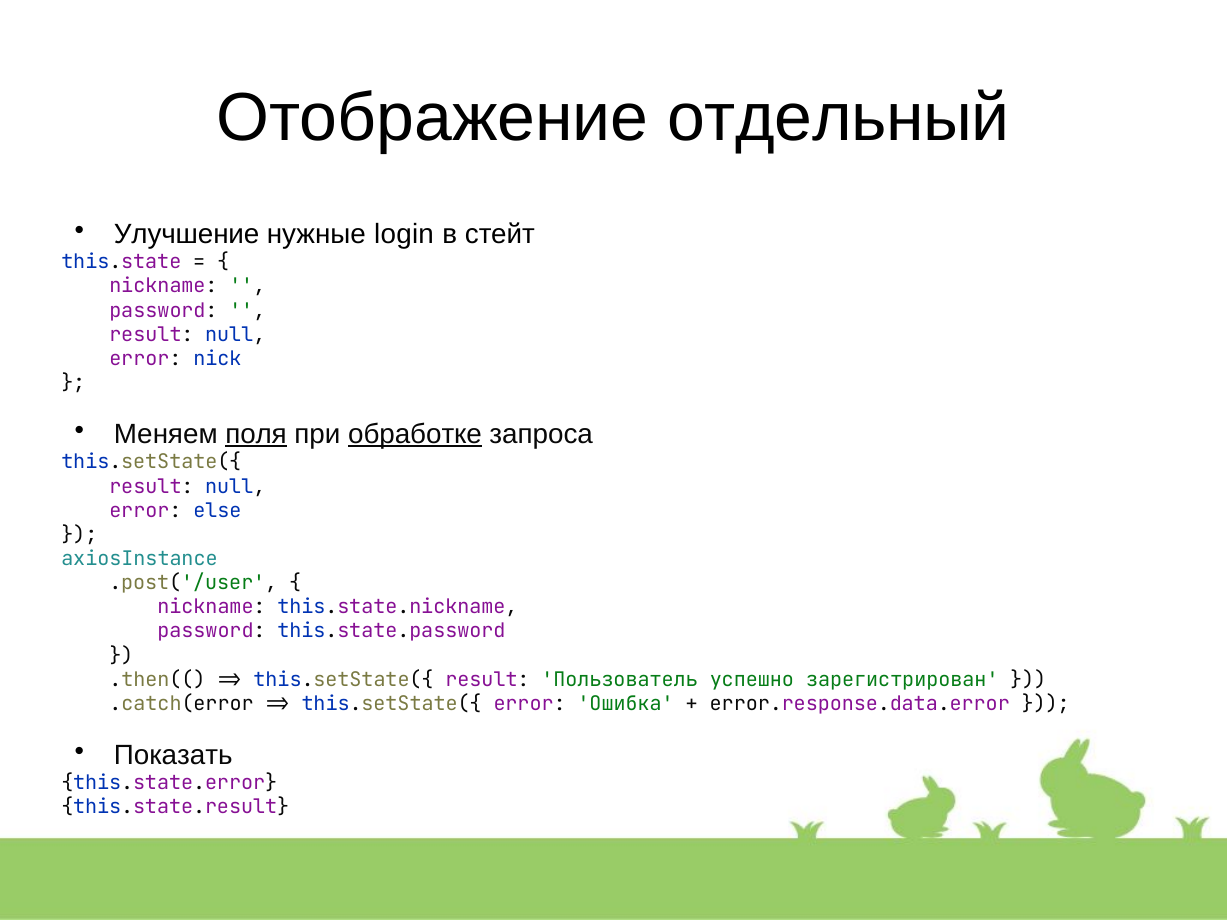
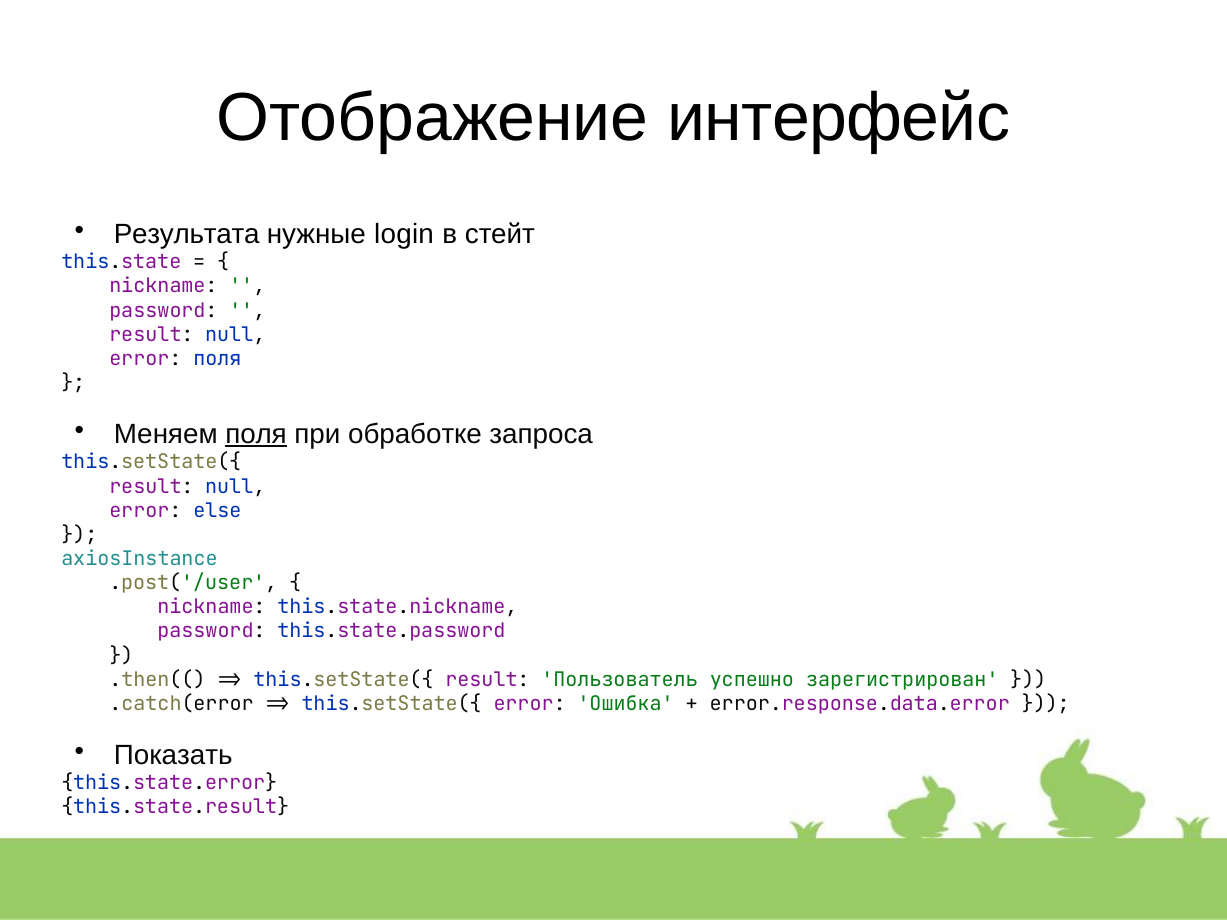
отдельный: отдельный -> интерфейс (839, 118)
Улучшение: Улучшение -> Результата (187, 234)
error nick: nick -> поля (217, 359)
обработке underline: present -> none (415, 434)
